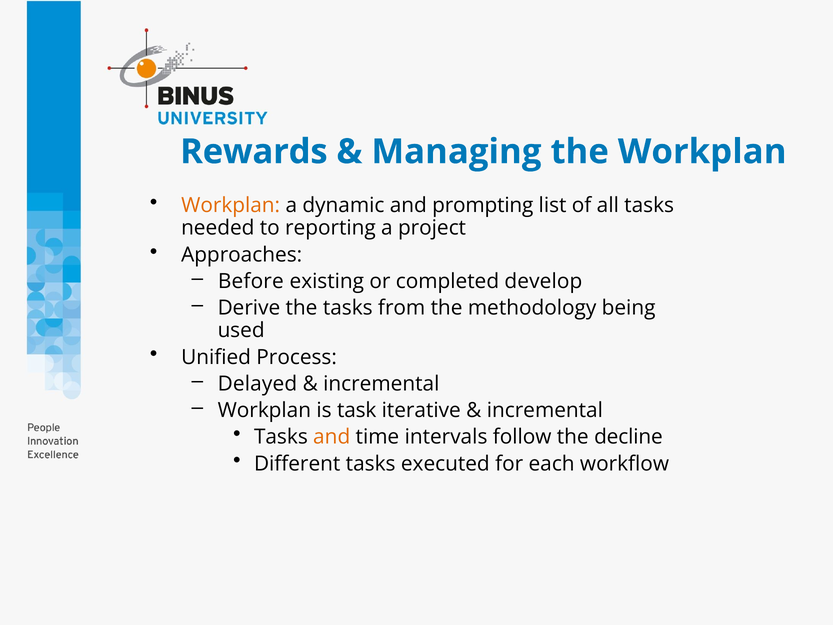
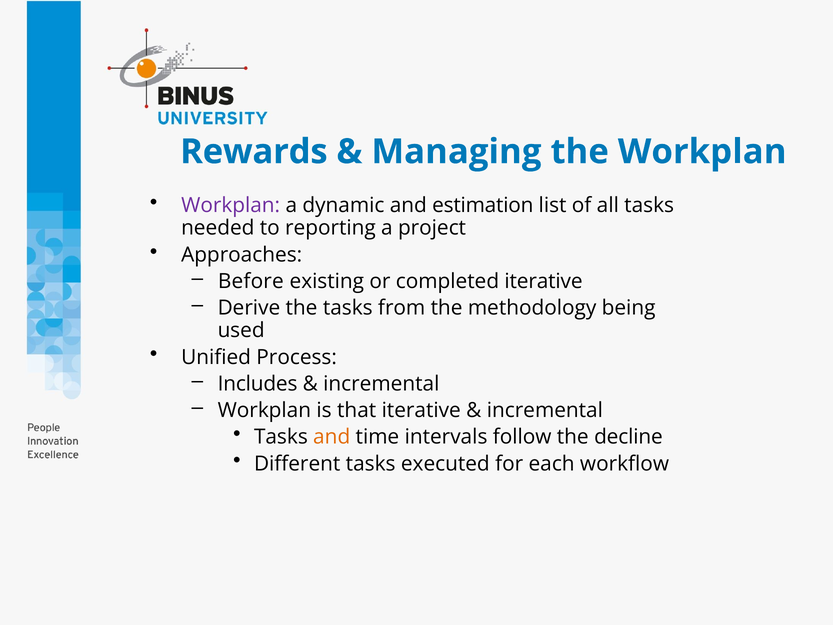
Workplan colour: orange -> purple (231, 206)
prompting: prompting -> estimation (483, 206)
completed develop: develop -> iterative (543, 281)
Delayed: Delayed -> Includes (258, 384)
task: task -> that (357, 410)
